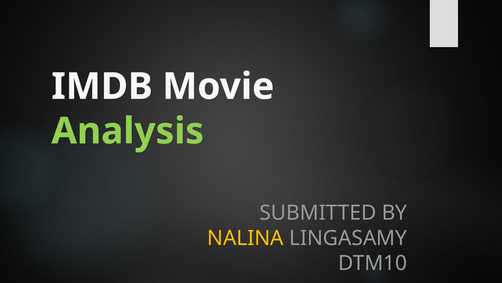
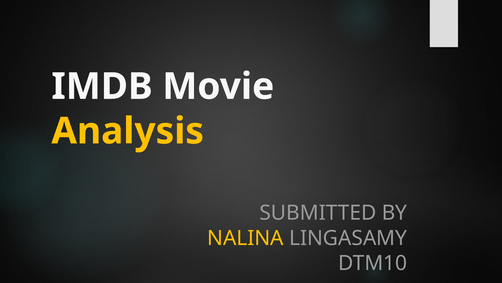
Analysis colour: light green -> yellow (128, 131)
